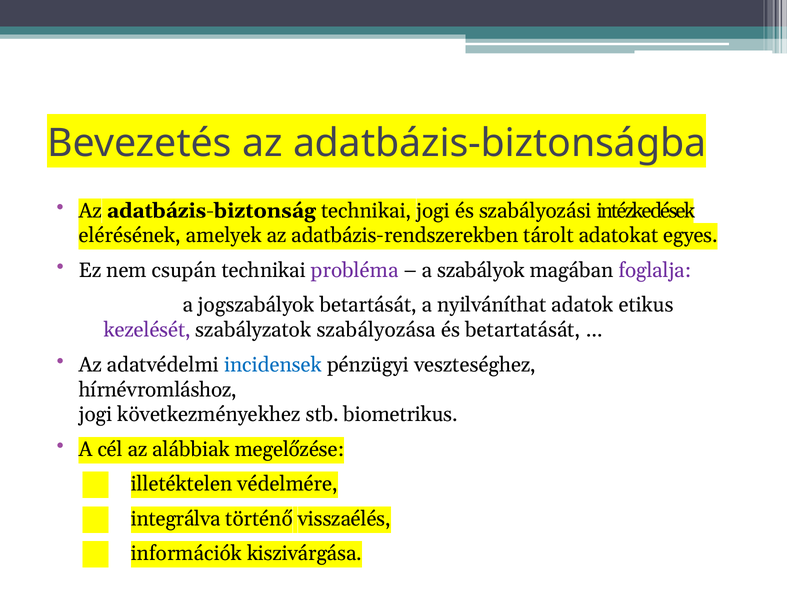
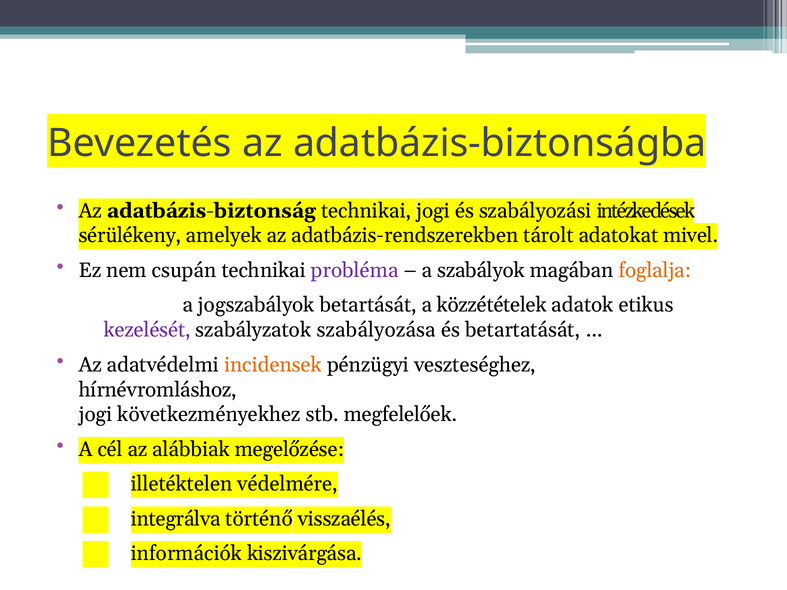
elérésének: elérésének -> sérülékeny (130, 236)
egyes: egyes -> mivel (691, 236)
foglalja colour: purple -> orange (655, 270)
nyilváníthat: nyilváníthat -> közzétételek (492, 305)
incidensek colour: blue -> orange (273, 365)
biometrikus: biometrikus -> megfelelőek (401, 415)
